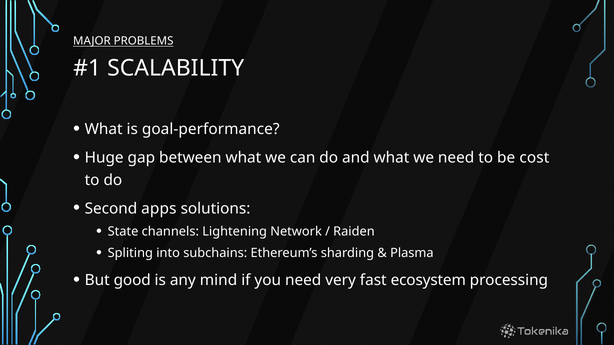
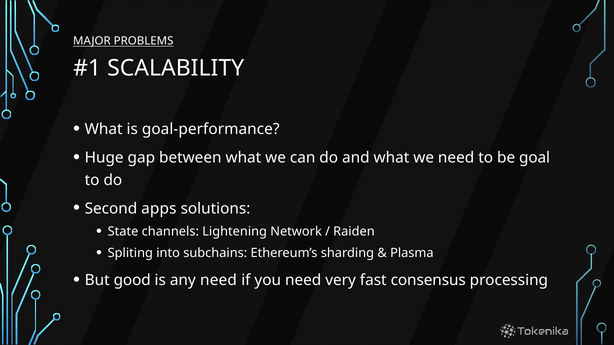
cost: cost -> goal (535, 158)
any mind: mind -> need (218, 280)
ecosystem: ecosystem -> consensus (428, 280)
